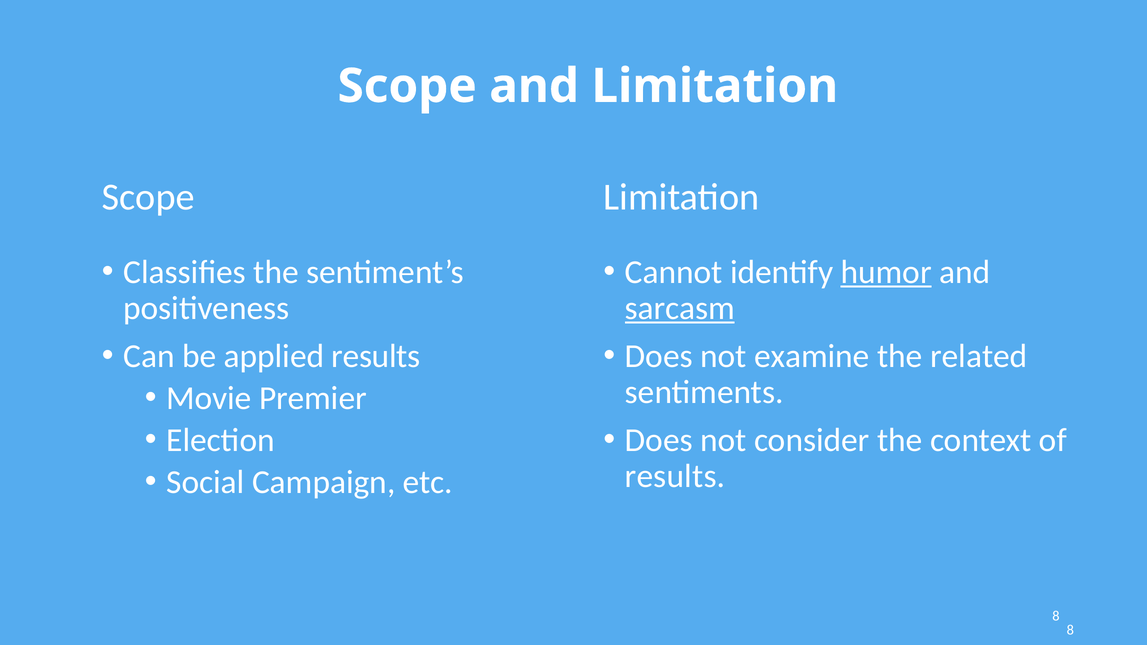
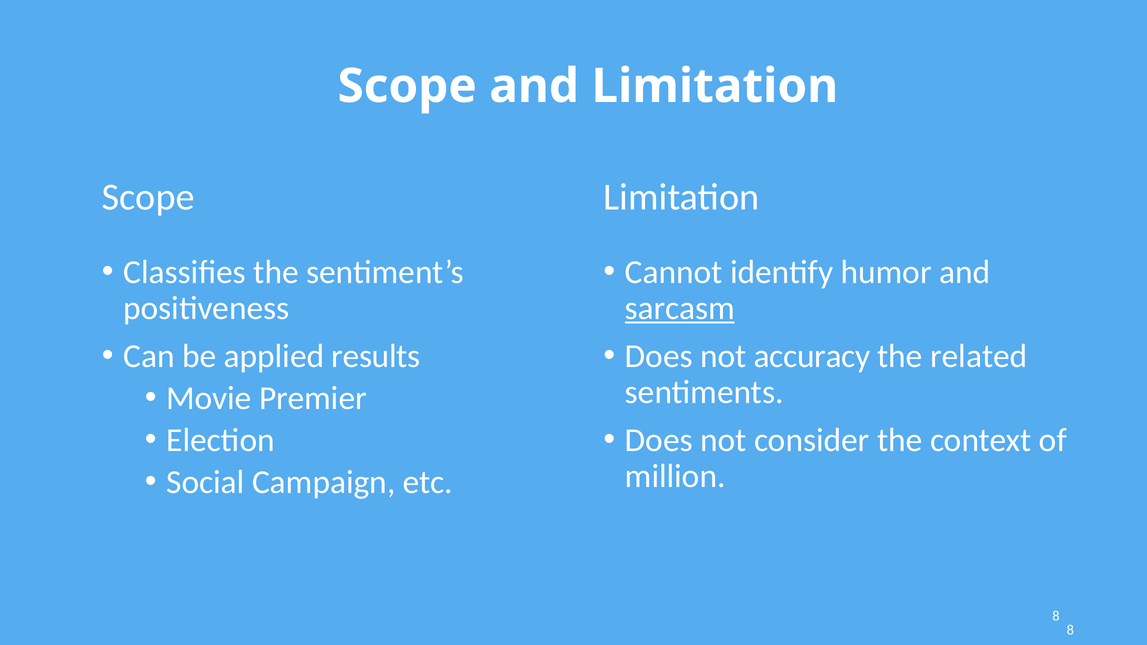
humor underline: present -> none (886, 272)
examine: examine -> accuracy (812, 356)
results: results -> million (675, 476)
